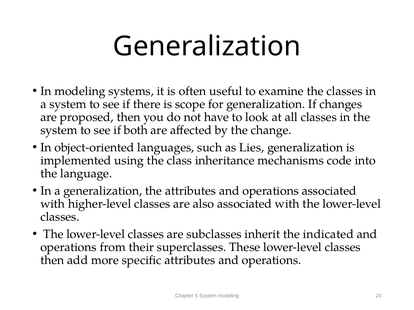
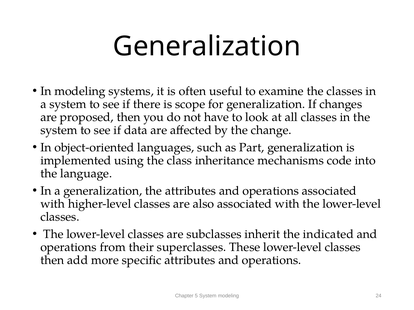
both: both -> data (136, 130)
Lies: Lies -> Part (252, 148)
